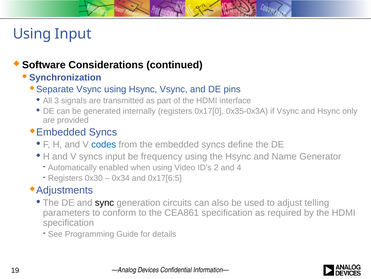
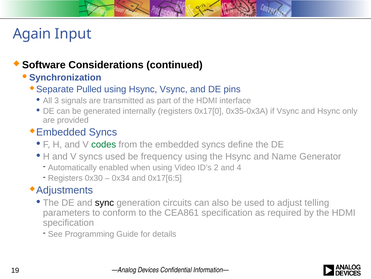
Using: Using -> Again (32, 34)
Separate Vsync: Vsync -> Pulled (89, 89)
codes colour: blue -> green (104, 144)
syncs input: input -> used (115, 156)
